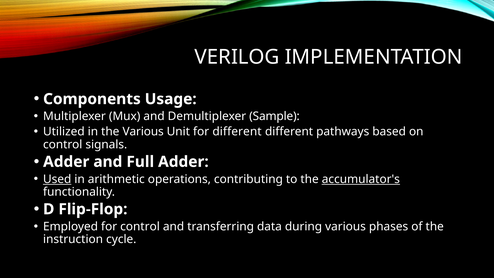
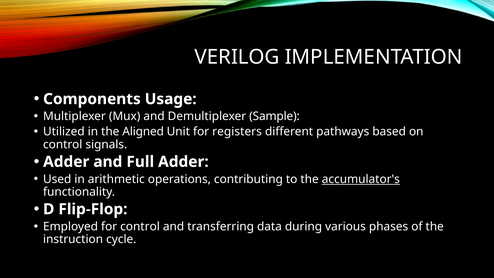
the Various: Various -> Aligned (143, 132)
for different: different -> registers (237, 132)
Used underline: present -> none (57, 179)
